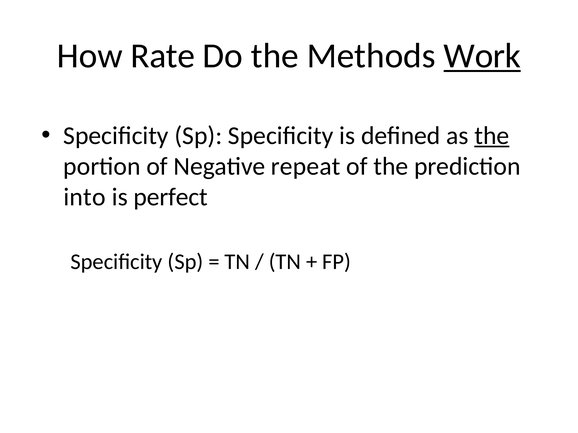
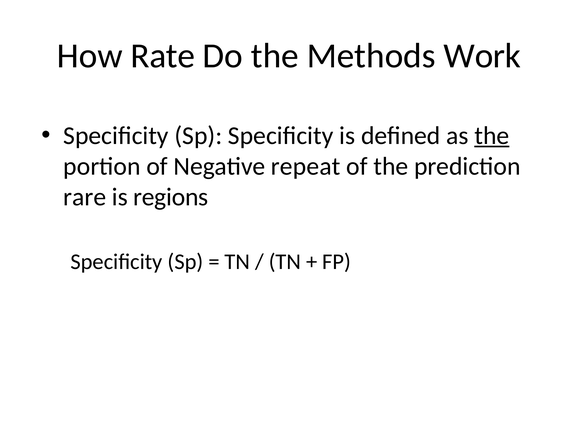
Work underline: present -> none (482, 56)
into: into -> rare (85, 197)
perfect: perfect -> regions (171, 197)
